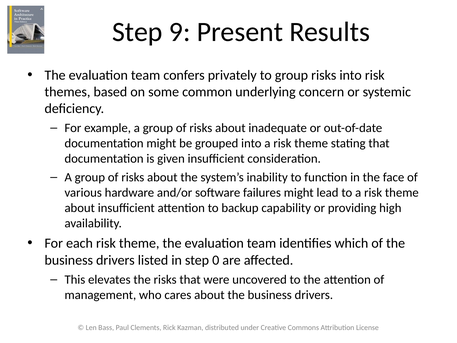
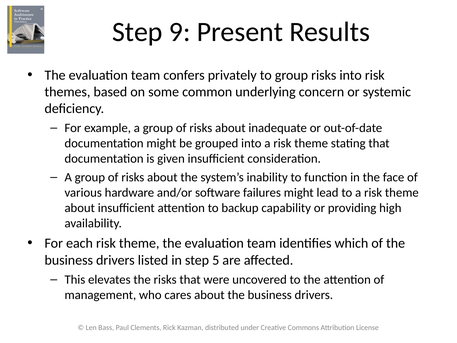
0: 0 -> 5 (216, 260)
